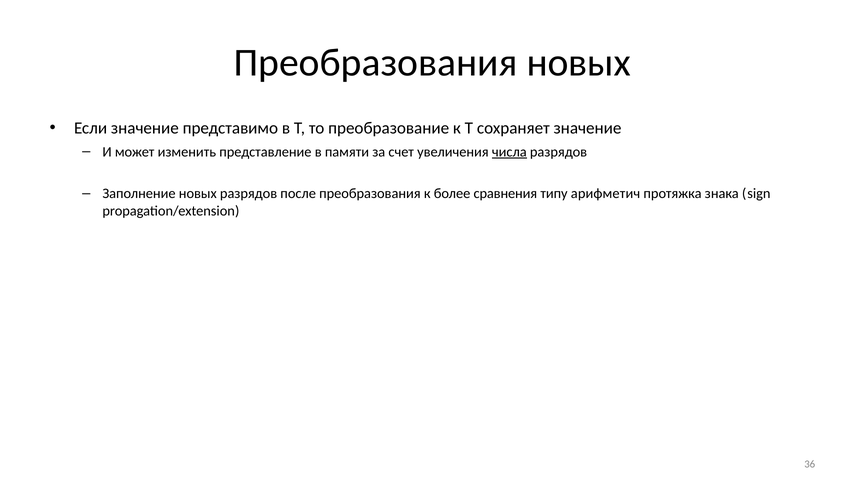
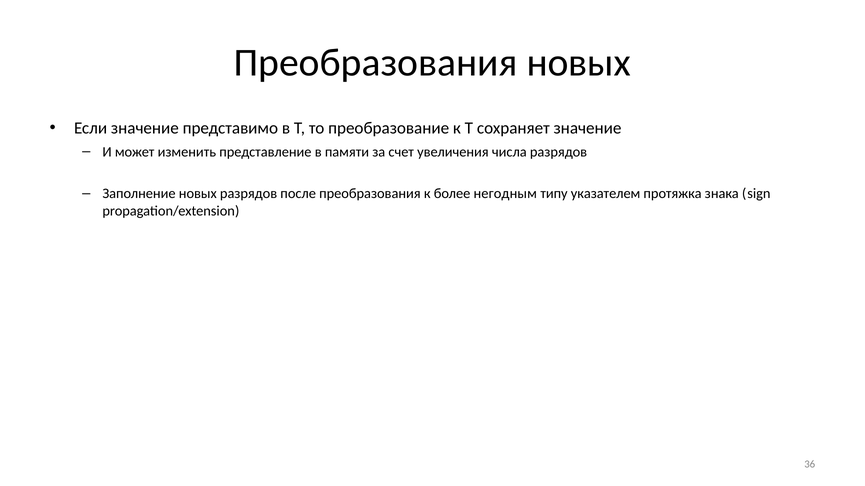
числа underline: present -> none (509, 152)
сравнения: сравнения -> негодным (505, 194)
арифметич: арифметич -> указателем (606, 194)
